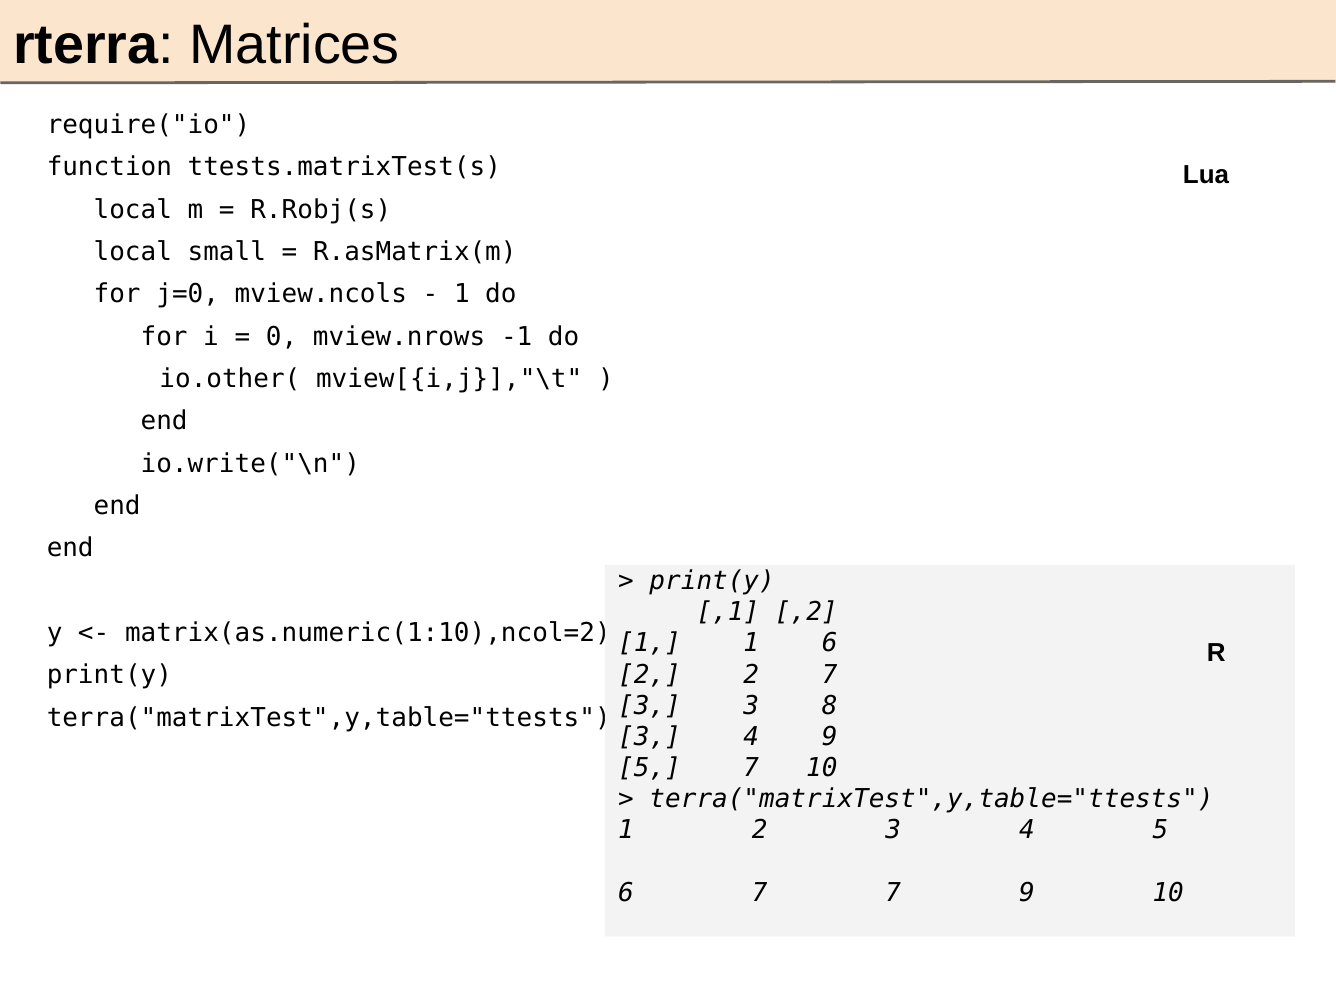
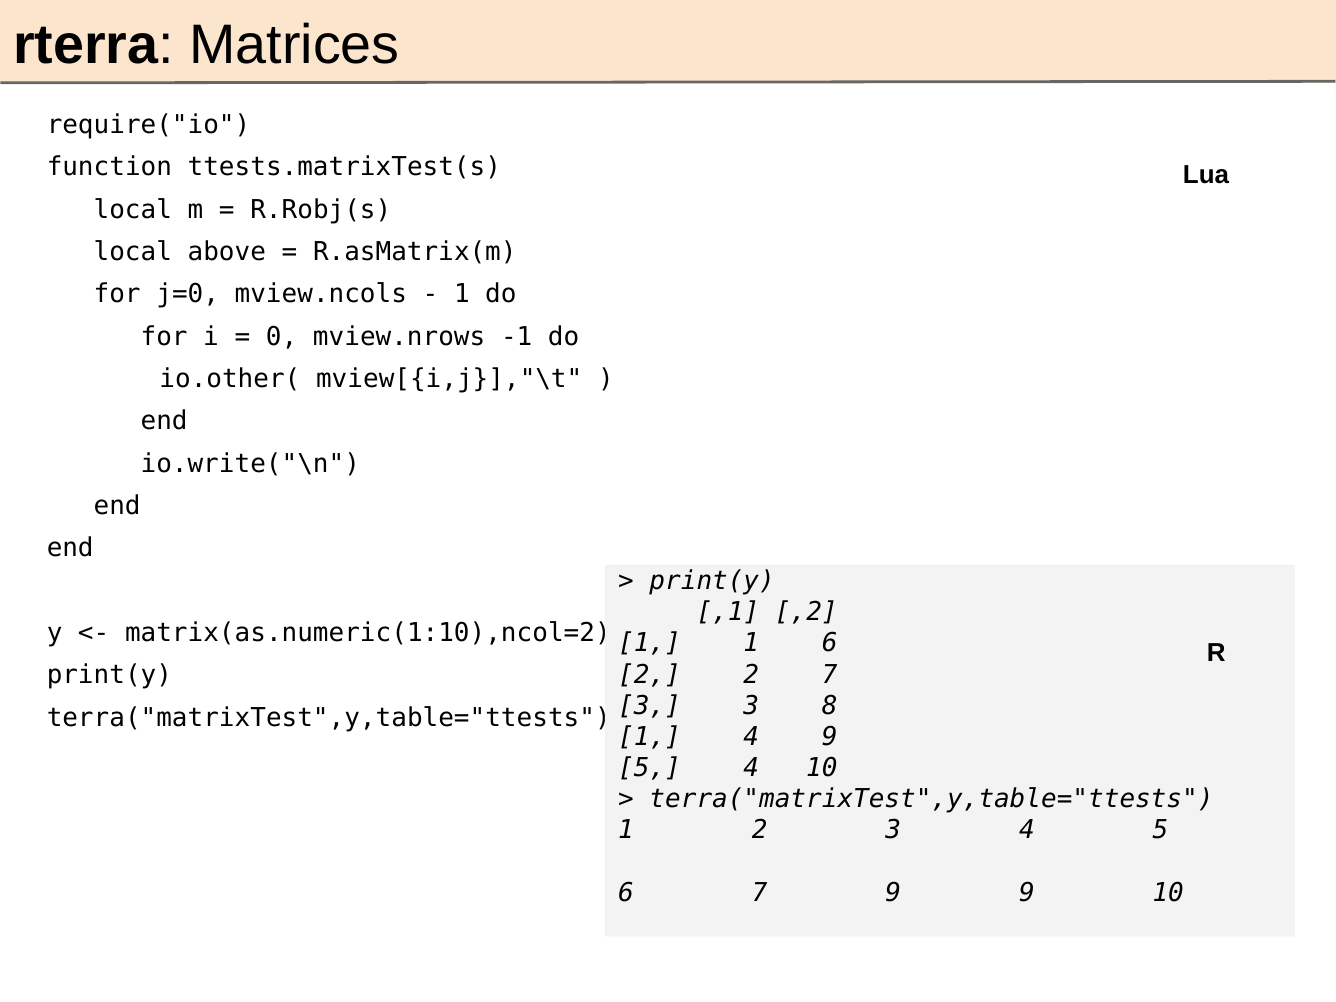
small: small -> above (227, 252)
3: 3 -> 1 (650, 737)
5 7: 7 -> 4 (751, 768)
7 7: 7 -> 9 (893, 893)
